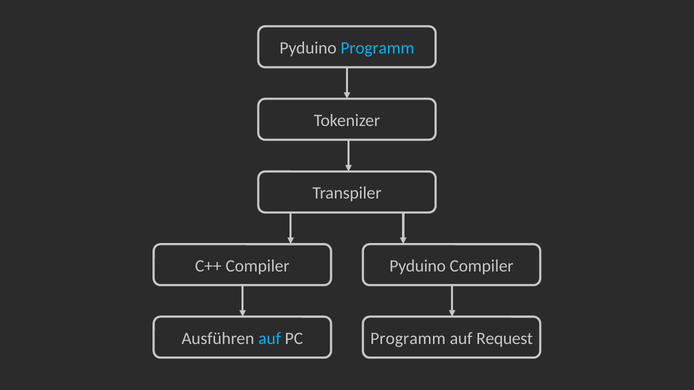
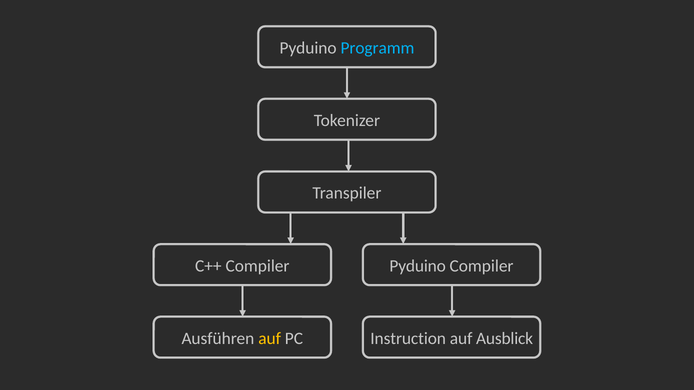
auf colour: light blue -> yellow (270, 339)
PC Programm: Programm -> Instruction (408, 339)
Request: Request -> Ausblick (505, 339)
